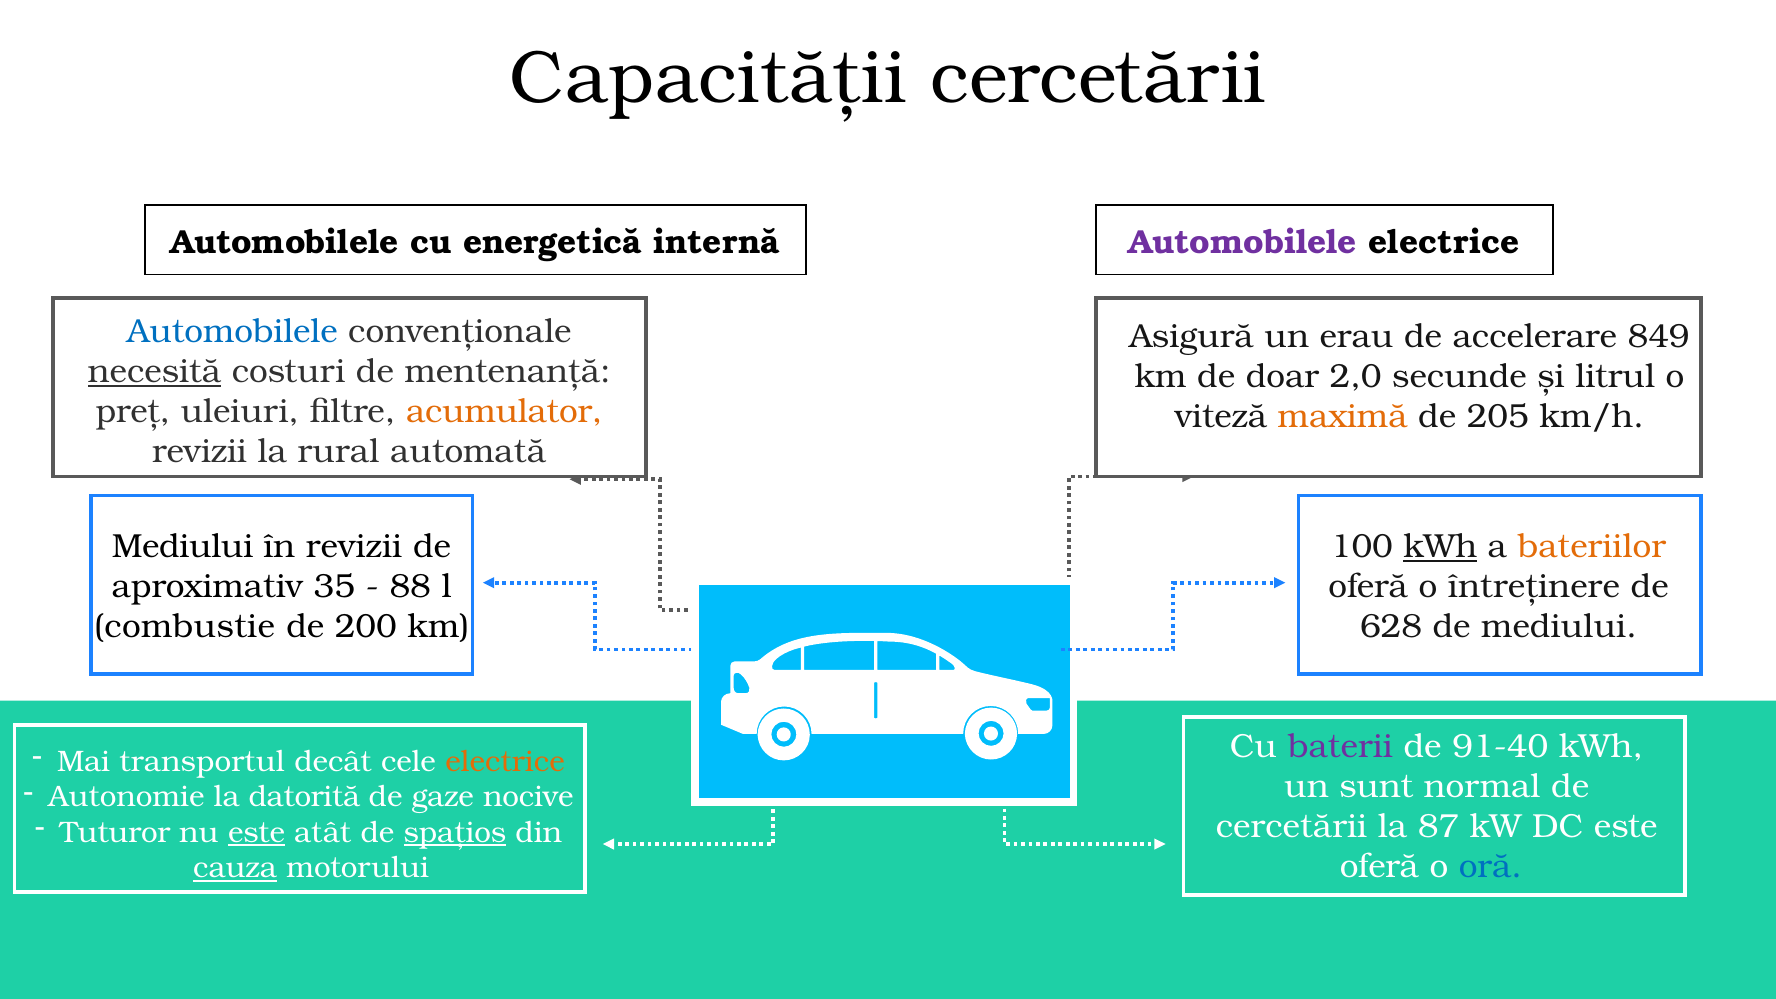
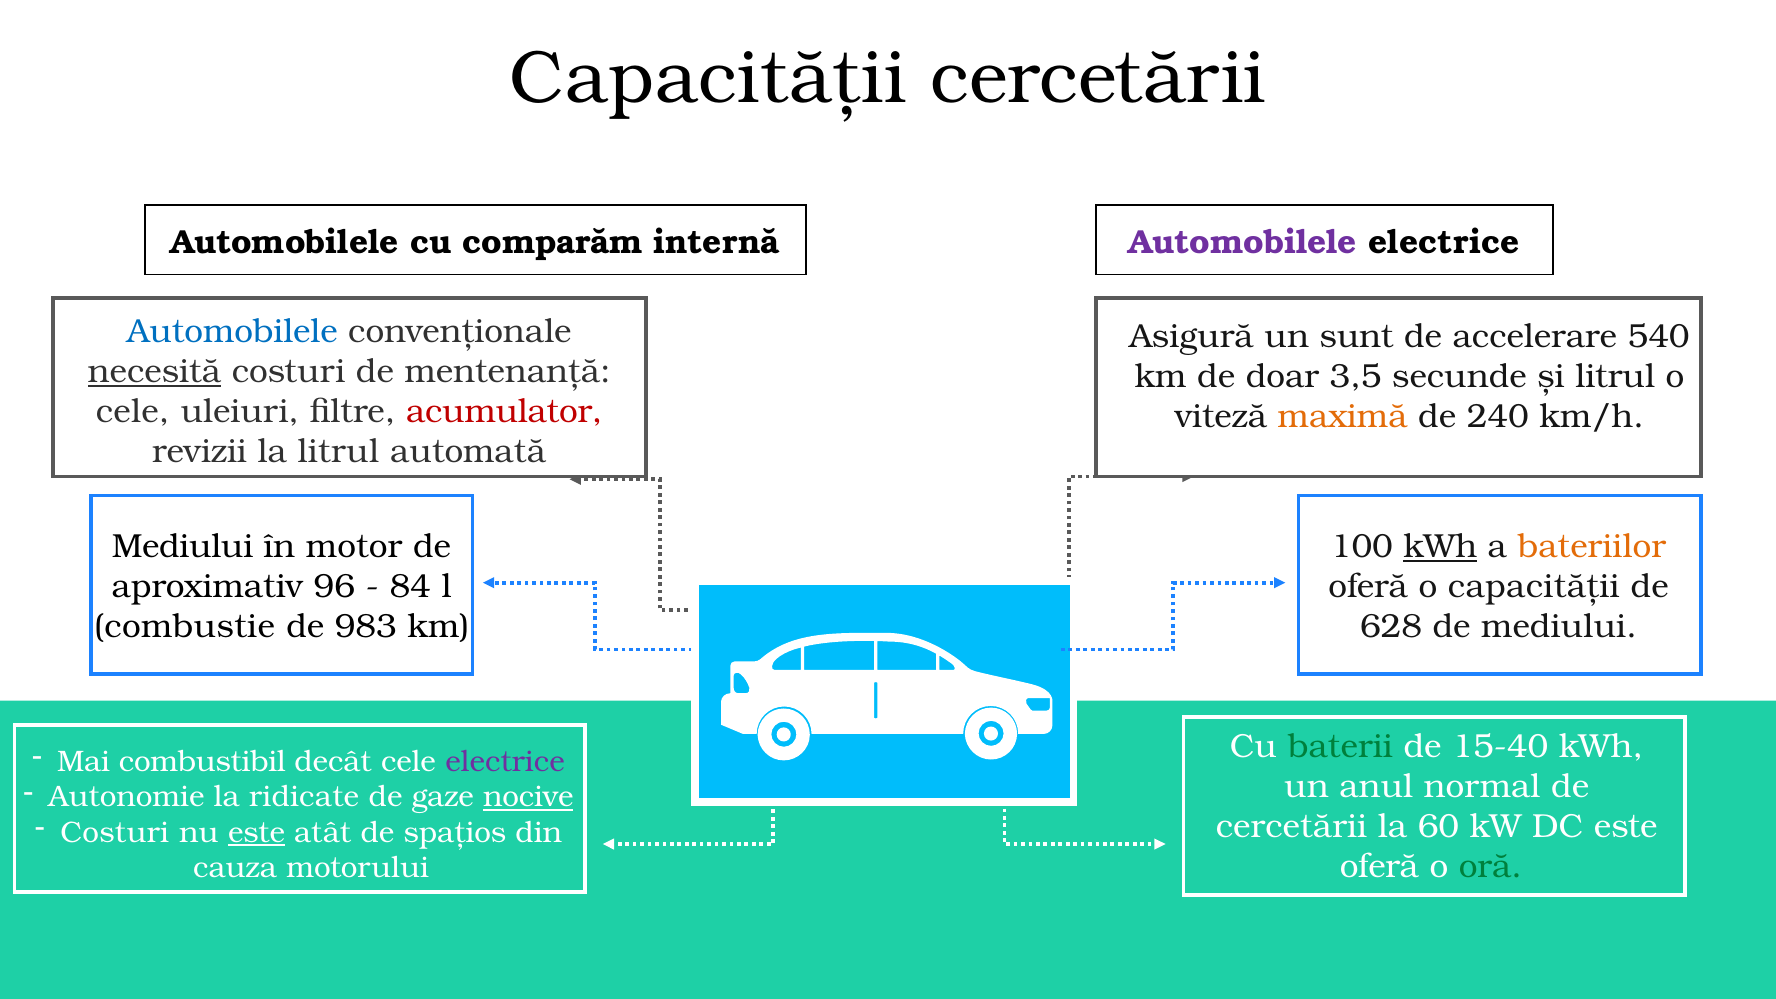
energetică: energetică -> comparăm (553, 242)
erau: erau -> sunt (1357, 337)
849: 849 -> 540 (1659, 337)
2,0: 2,0 -> 3,5 (1356, 377)
preț: preț -> cele (133, 411)
acumulator colour: orange -> red (504, 411)
205: 205 -> 240 (1498, 417)
la rural: rural -> litrul (338, 451)
în revizii: revizii -> motor (354, 547)
35: 35 -> 96 (334, 587)
88: 88 -> 84 (410, 587)
o întreținere: întreținere -> capacității (1534, 587)
200: 200 -> 983 (366, 627)
baterii colour: purple -> green (1340, 747)
91-40: 91-40 -> 15-40 (1500, 747)
transportul: transportul -> combustibil (202, 762)
electrice colour: orange -> purple (505, 762)
sunt: sunt -> anul (1376, 787)
datorită: datorită -> ridicate (304, 797)
nocive underline: none -> present (528, 797)
87: 87 -> 60 (1438, 827)
Tuturor: Tuturor -> Costuri (115, 833)
spațios underline: present -> none (455, 833)
oră colour: blue -> green (1490, 867)
cauza underline: present -> none (235, 868)
